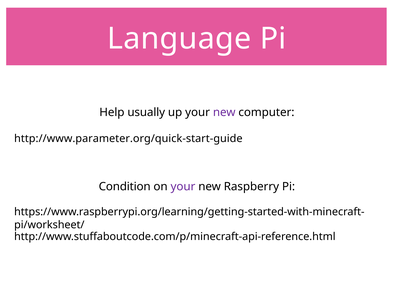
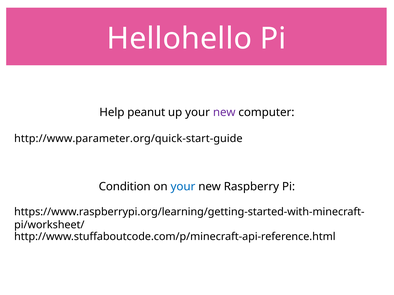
Language: Language -> Hellohello (179, 39)
usually: usually -> peanut (146, 113)
your colour: purple -> blue (183, 187)
